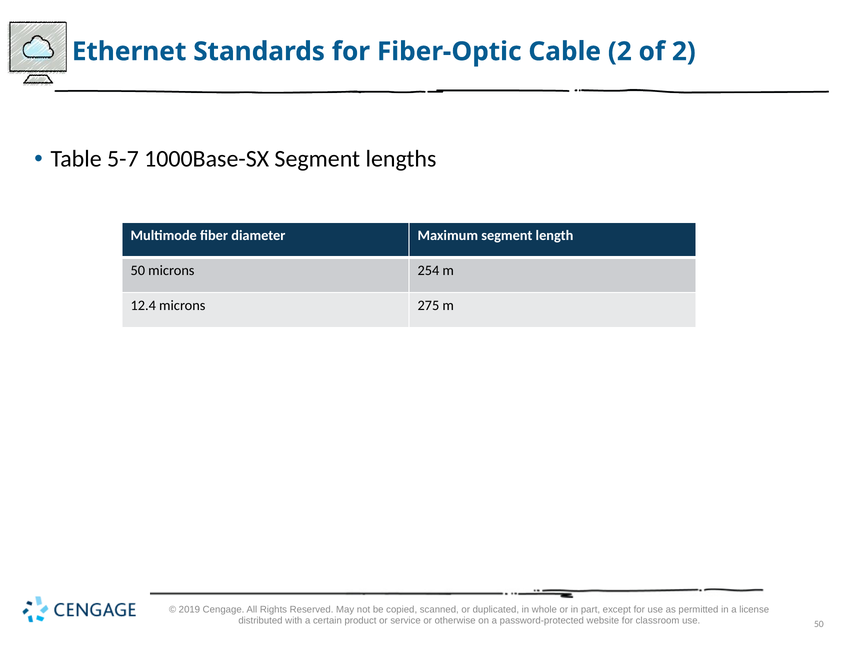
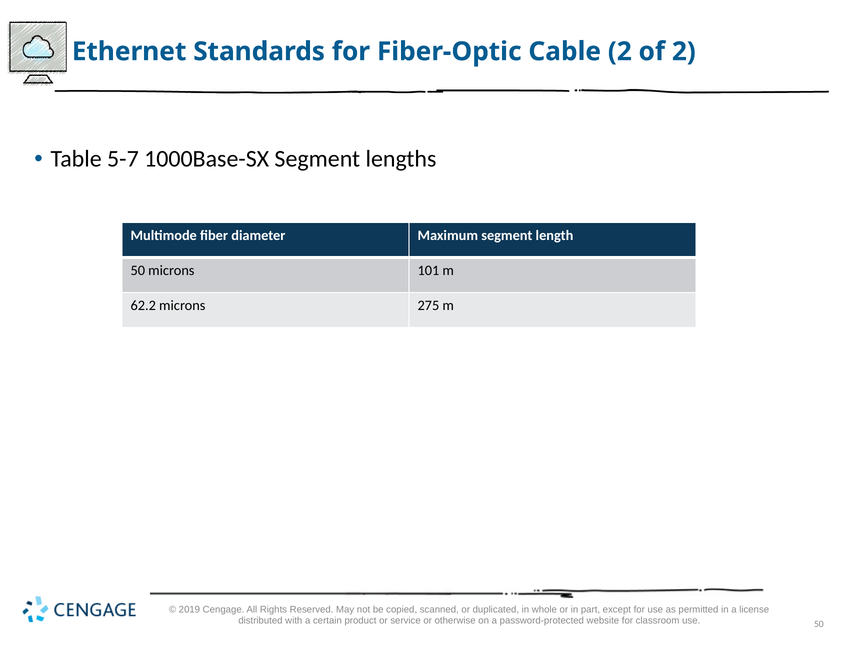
254: 254 -> 101 (428, 271)
12.4: 12.4 -> 62.2 (143, 305)
